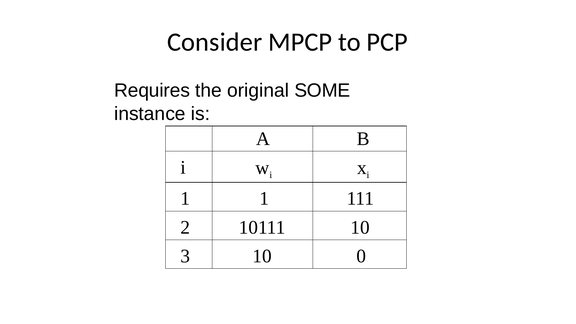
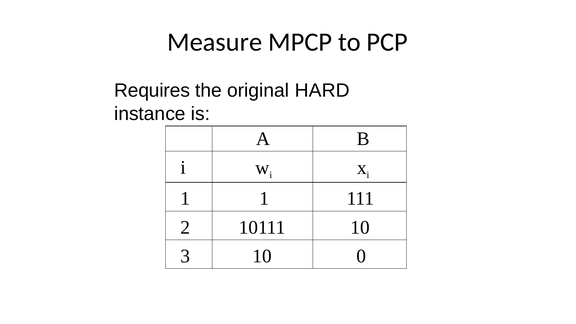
Consider: Consider -> Measure (215, 42)
SOME: SOME -> HARD (322, 91)
